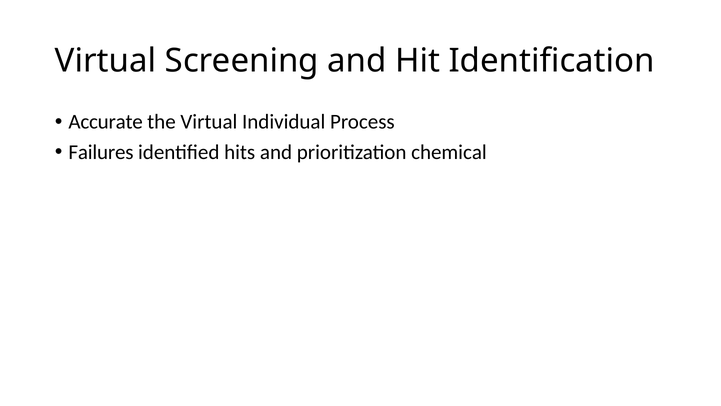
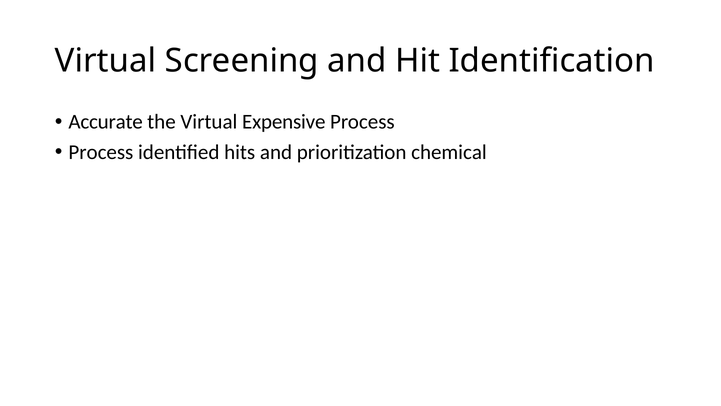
Individual: Individual -> Expensive (284, 122)
Failures: Failures -> Process (101, 152)
